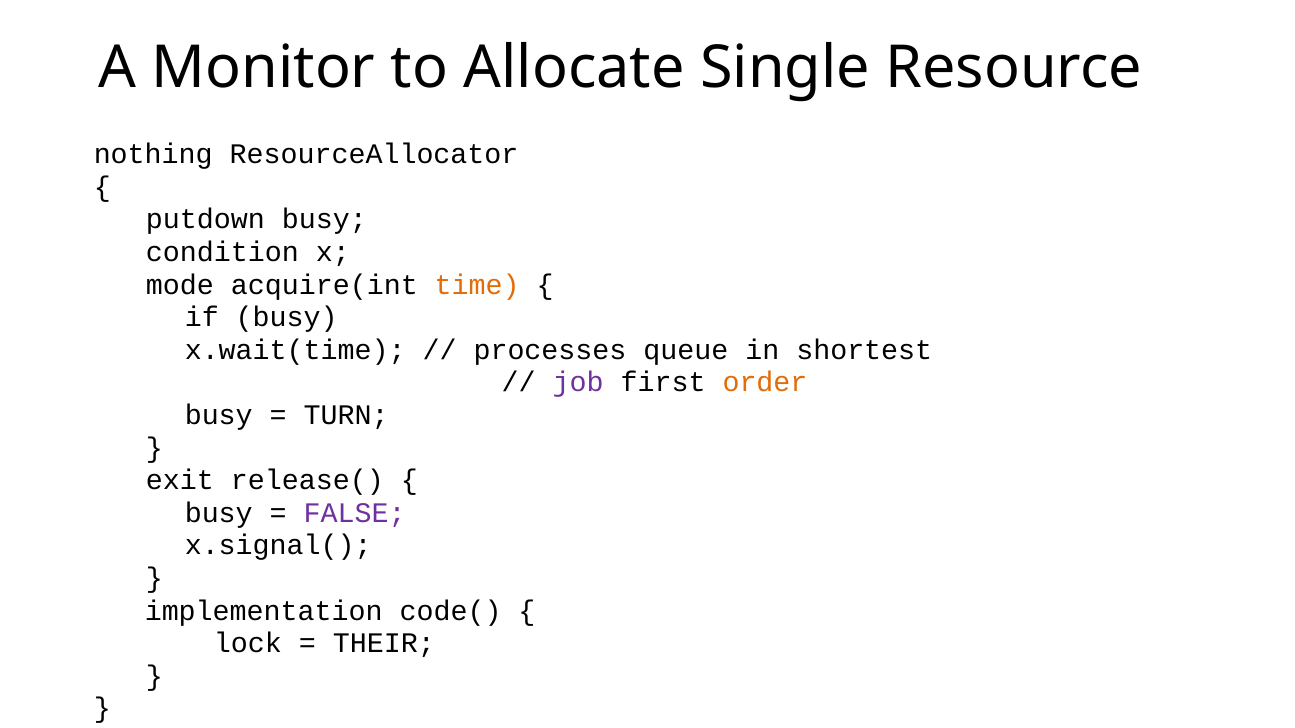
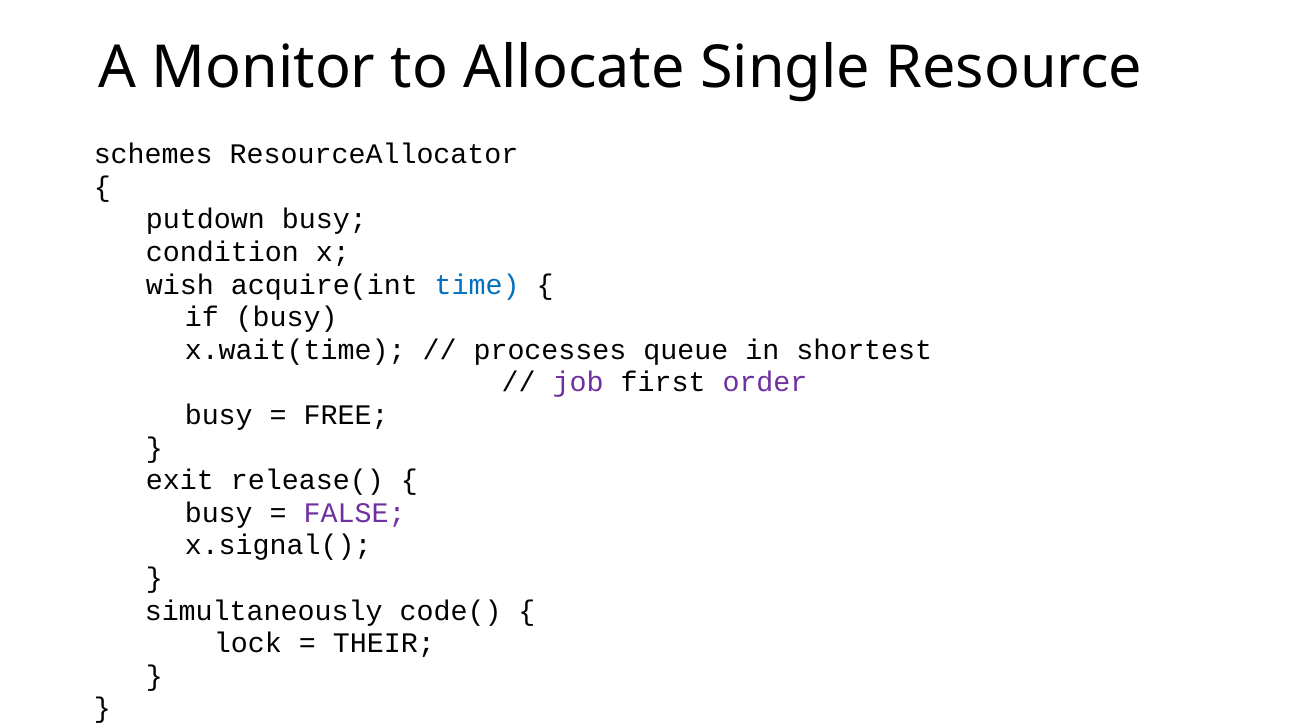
nothing: nothing -> schemes (153, 154)
mode: mode -> wish (180, 285)
time colour: orange -> blue (477, 285)
order colour: orange -> purple (765, 383)
TURN: TURN -> FREE (346, 415)
implementation: implementation -> simultaneously (264, 611)
